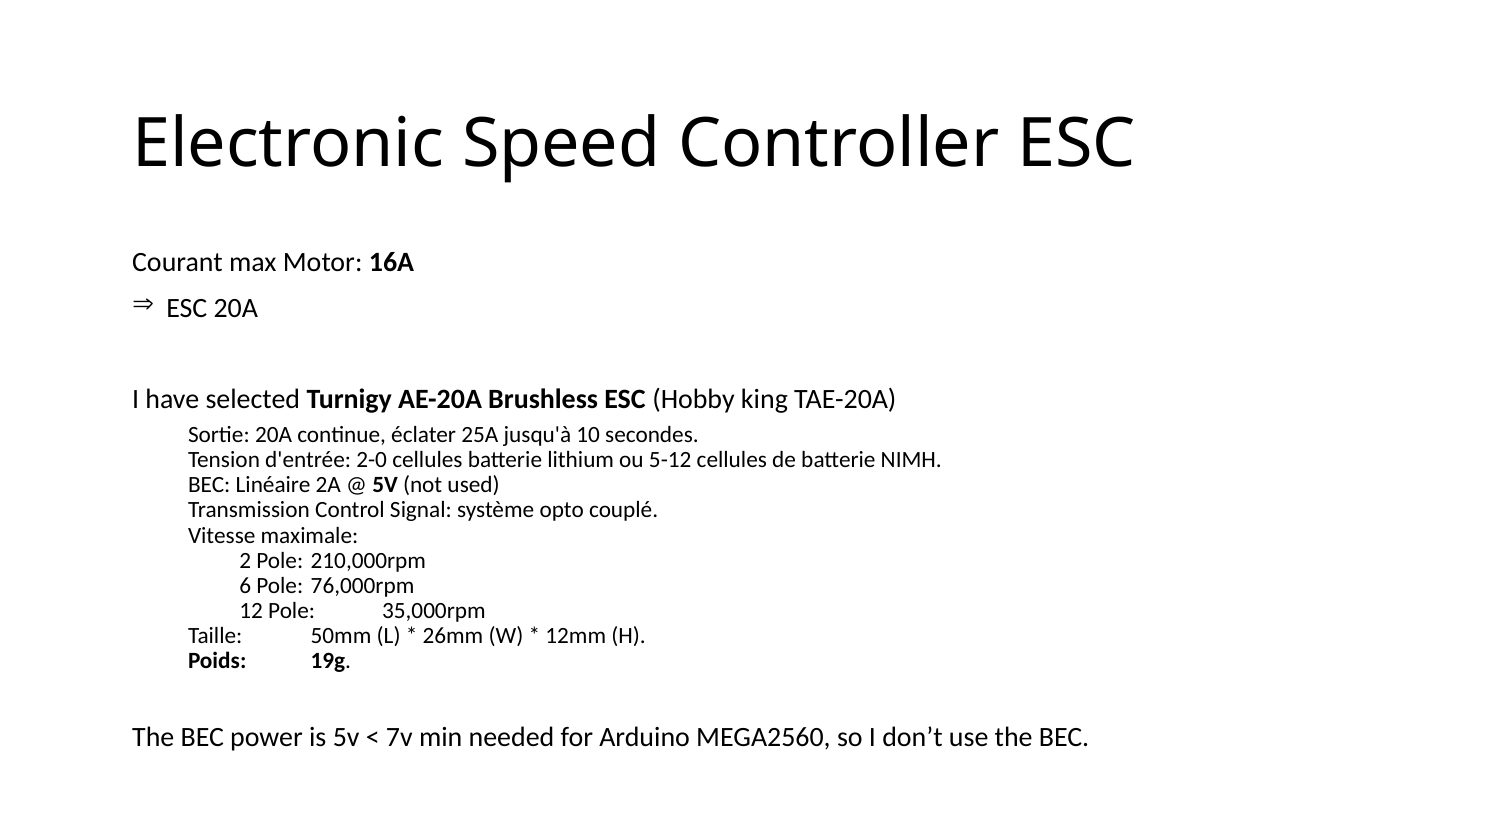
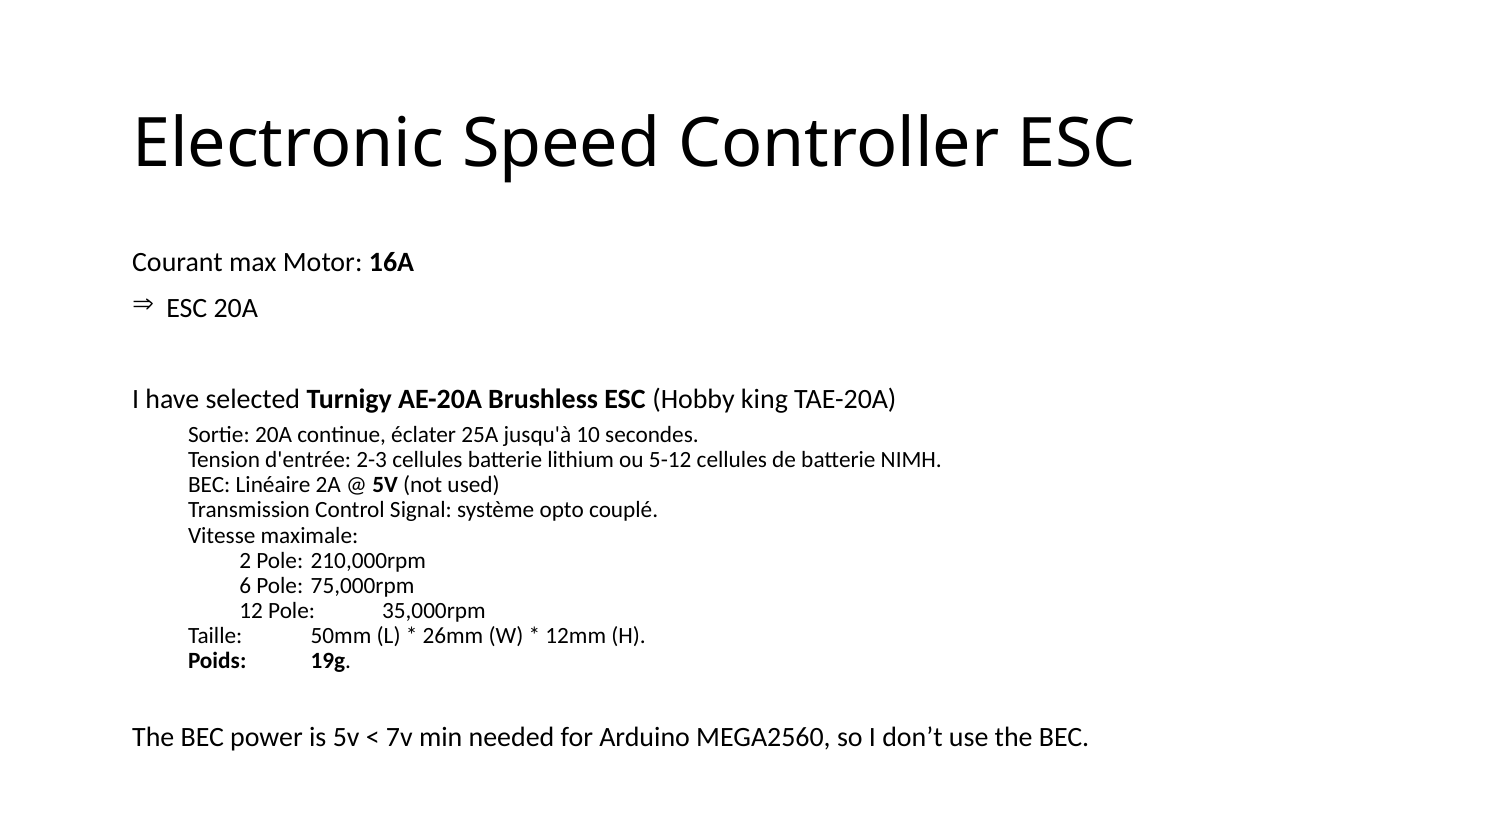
2-0: 2-0 -> 2-3 (372, 460)
76,000rpm: 76,000rpm -> 75,000rpm (363, 586)
